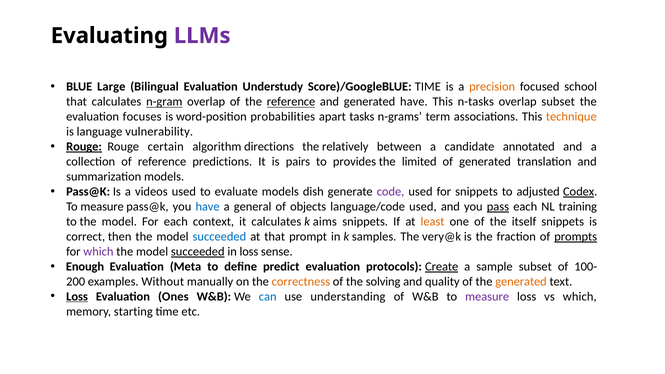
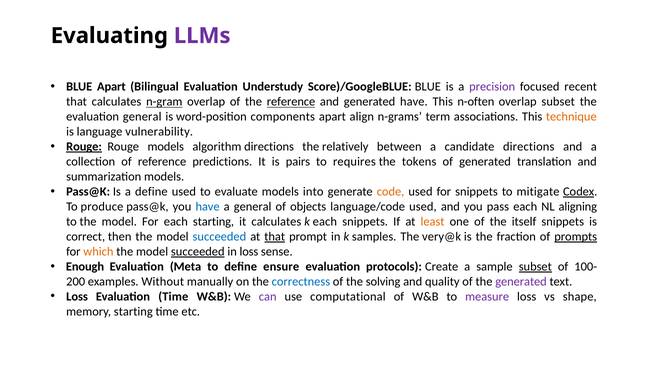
BLUE Large: Large -> Apart (111, 87)
Score)/GoogleBLUE TIME: TIME -> BLUE (428, 87)
precision colour: orange -> purple (492, 87)
school: school -> recent (581, 87)
n-tasks: n-tasks -> n-often (476, 102)
evaluation focuses: focuses -> general (142, 117)
probabilities: probabilities -> components (283, 117)
tasks: tasks -> align (362, 117)
Rouge certain: certain -> models (166, 147)
candidate annotated: annotated -> directions (529, 147)
provides: provides -> requires (354, 162)
limited: limited -> tokens (419, 162)
a videos: videos -> define (151, 192)
dish: dish -> into (313, 192)
code colour: purple -> orange (391, 192)
adjusted: adjusted -> mitigate (538, 192)
measure: measure -> produce (102, 207)
pass underline: present -> none (498, 207)
training: training -> aligning (578, 207)
each context: context -> starting (214, 222)
k aims: aims -> each (325, 222)
that underline: none -> present (275, 237)
which colour: purple -> orange (98, 252)
predict: predict -> ensure (281, 267)
Create underline: present -> none (442, 267)
subset underline: none -> present (535, 267)
correctness colour: orange -> blue (301, 282)
generated colour: orange -> purple (521, 282)
Loss underline: present -> none (77, 297)
Evaluation Ones: Ones -> Time (173, 297)
can colour: blue -> purple (268, 297)
understanding: understanding -> computational (348, 297)
vs which: which -> shape (580, 297)
